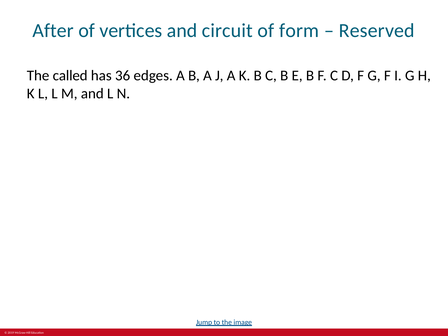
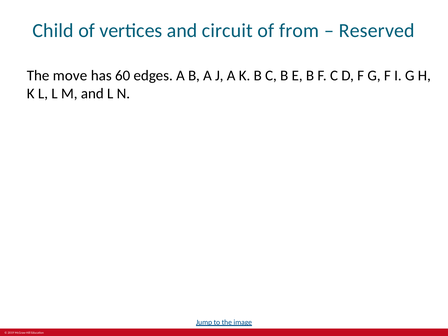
After: After -> Child (53, 31)
form: form -> from (299, 31)
called: called -> move (70, 76)
36: 36 -> 60 (123, 76)
